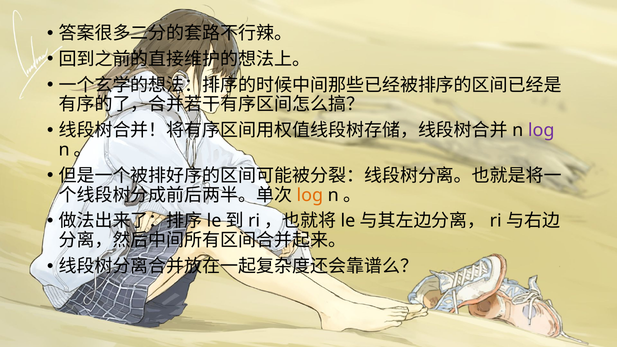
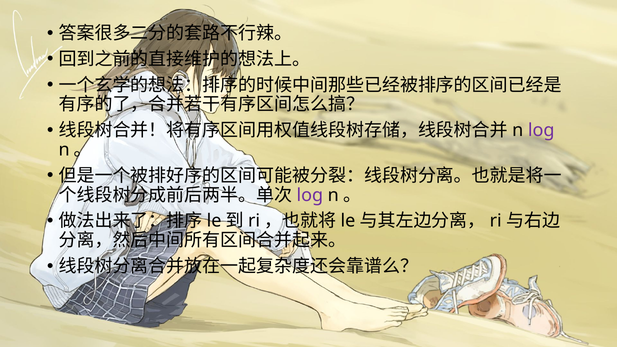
log colour: orange -> purple (310, 195)
